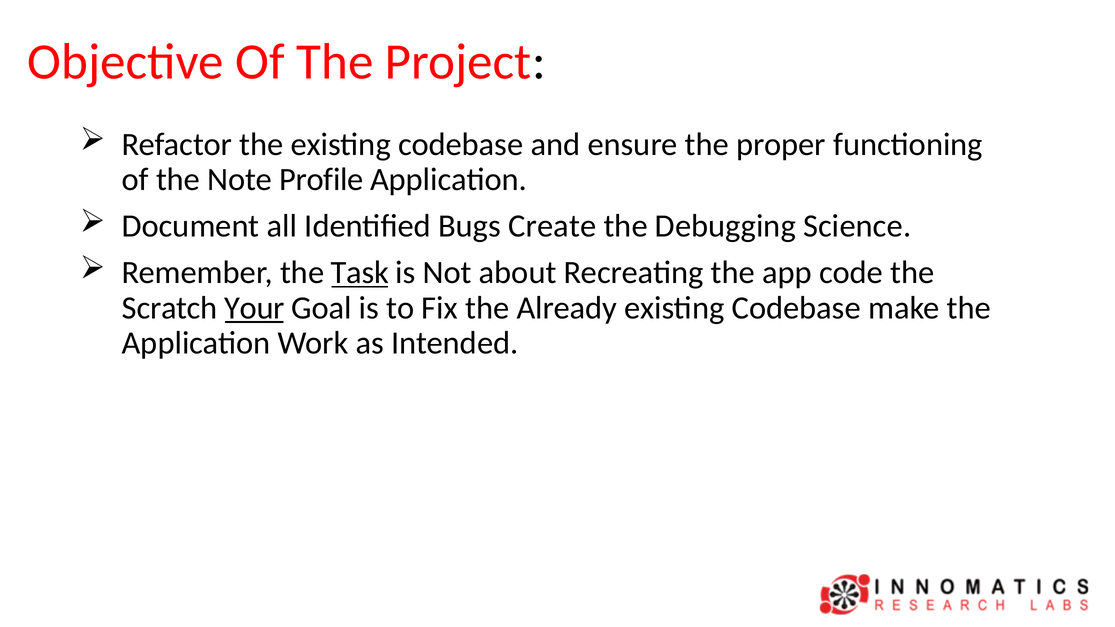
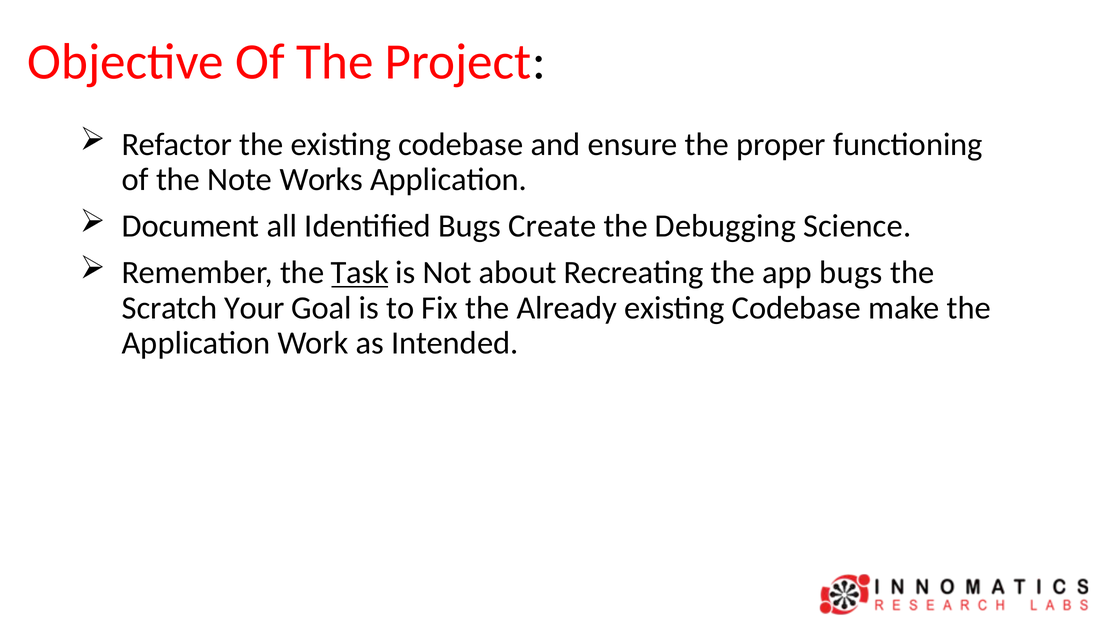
Profile: Profile -> Works (321, 179)
app code: code -> bugs (851, 273)
Your underline: present -> none (254, 308)
